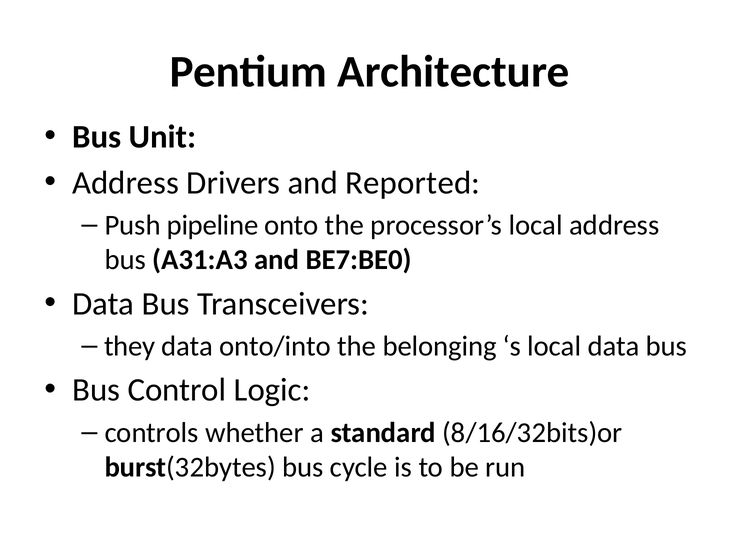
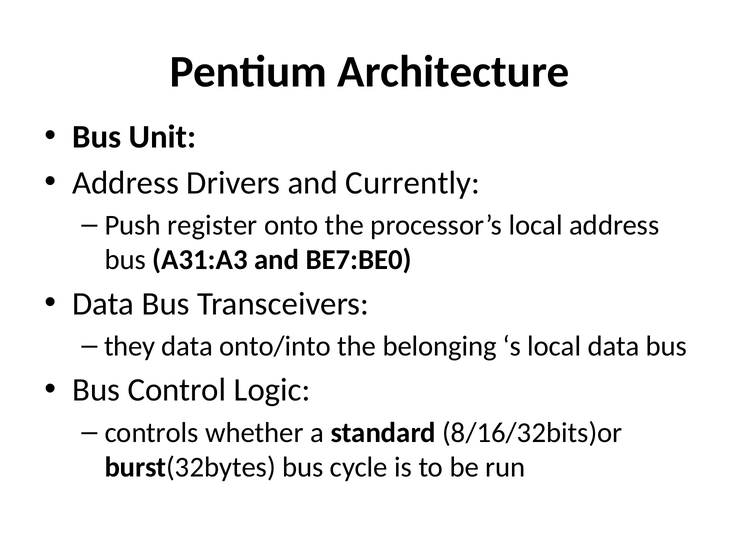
Reported: Reported -> Currently (413, 183)
pipeline: pipeline -> register (212, 225)
